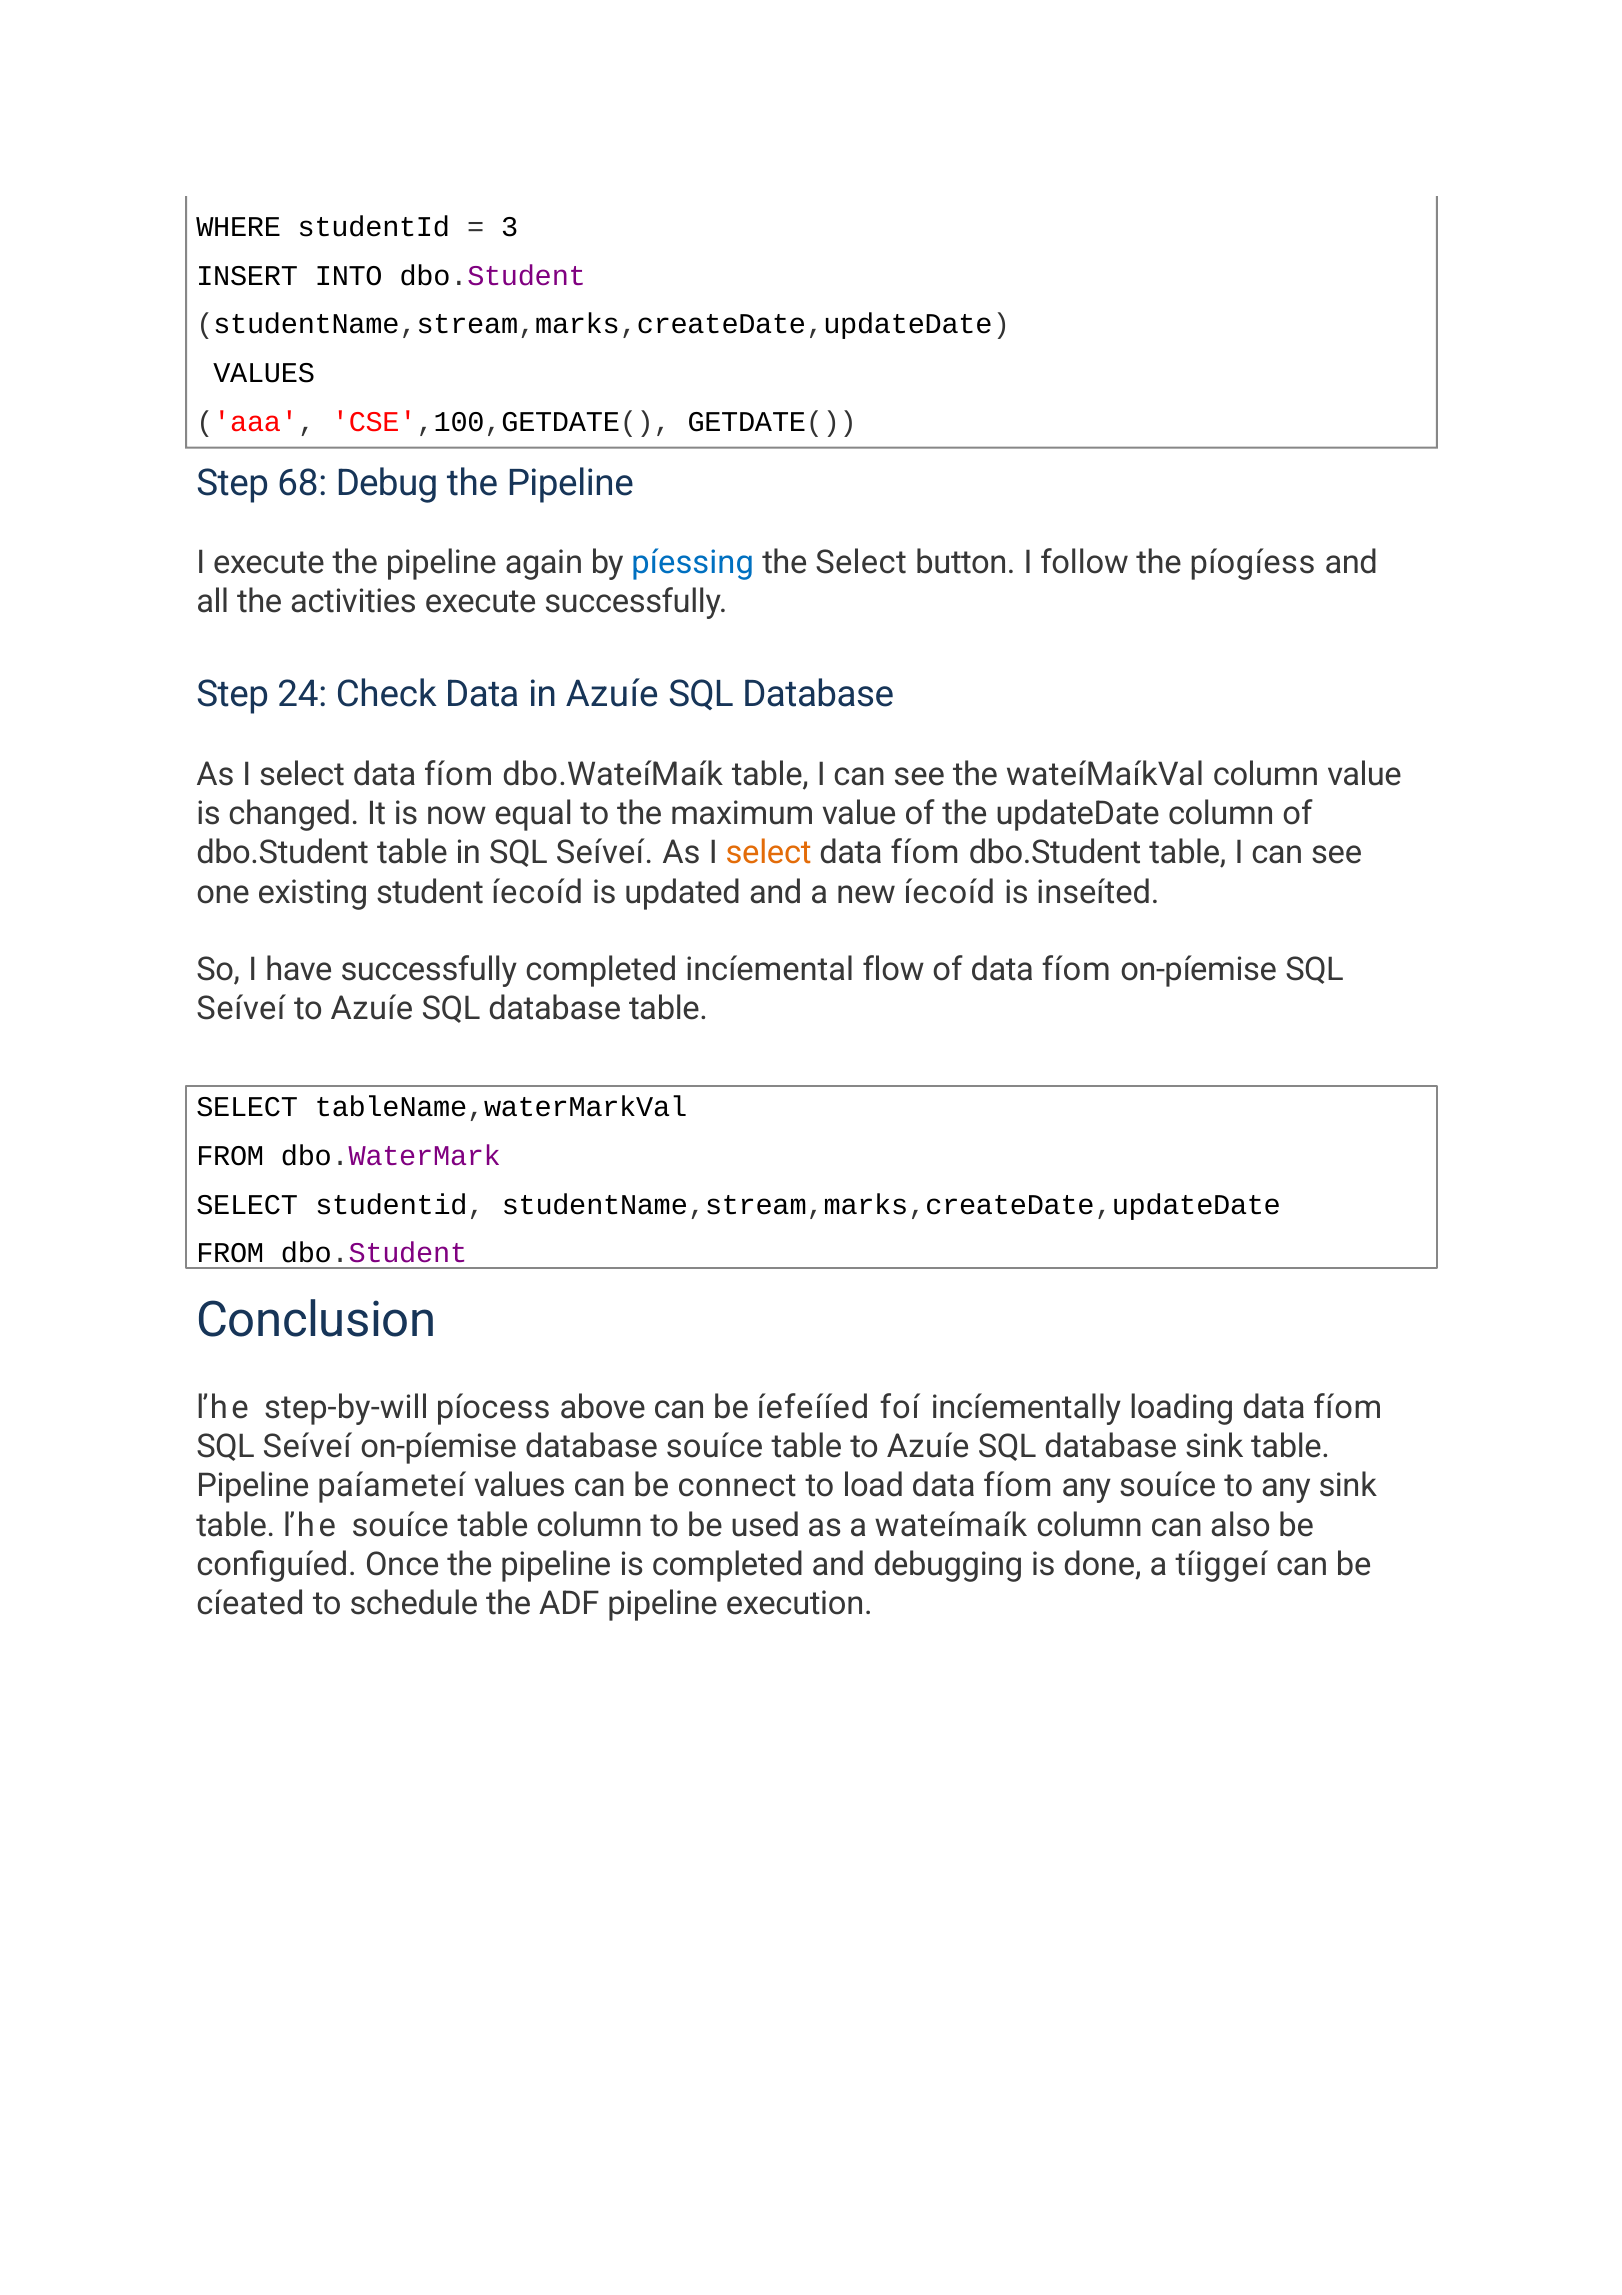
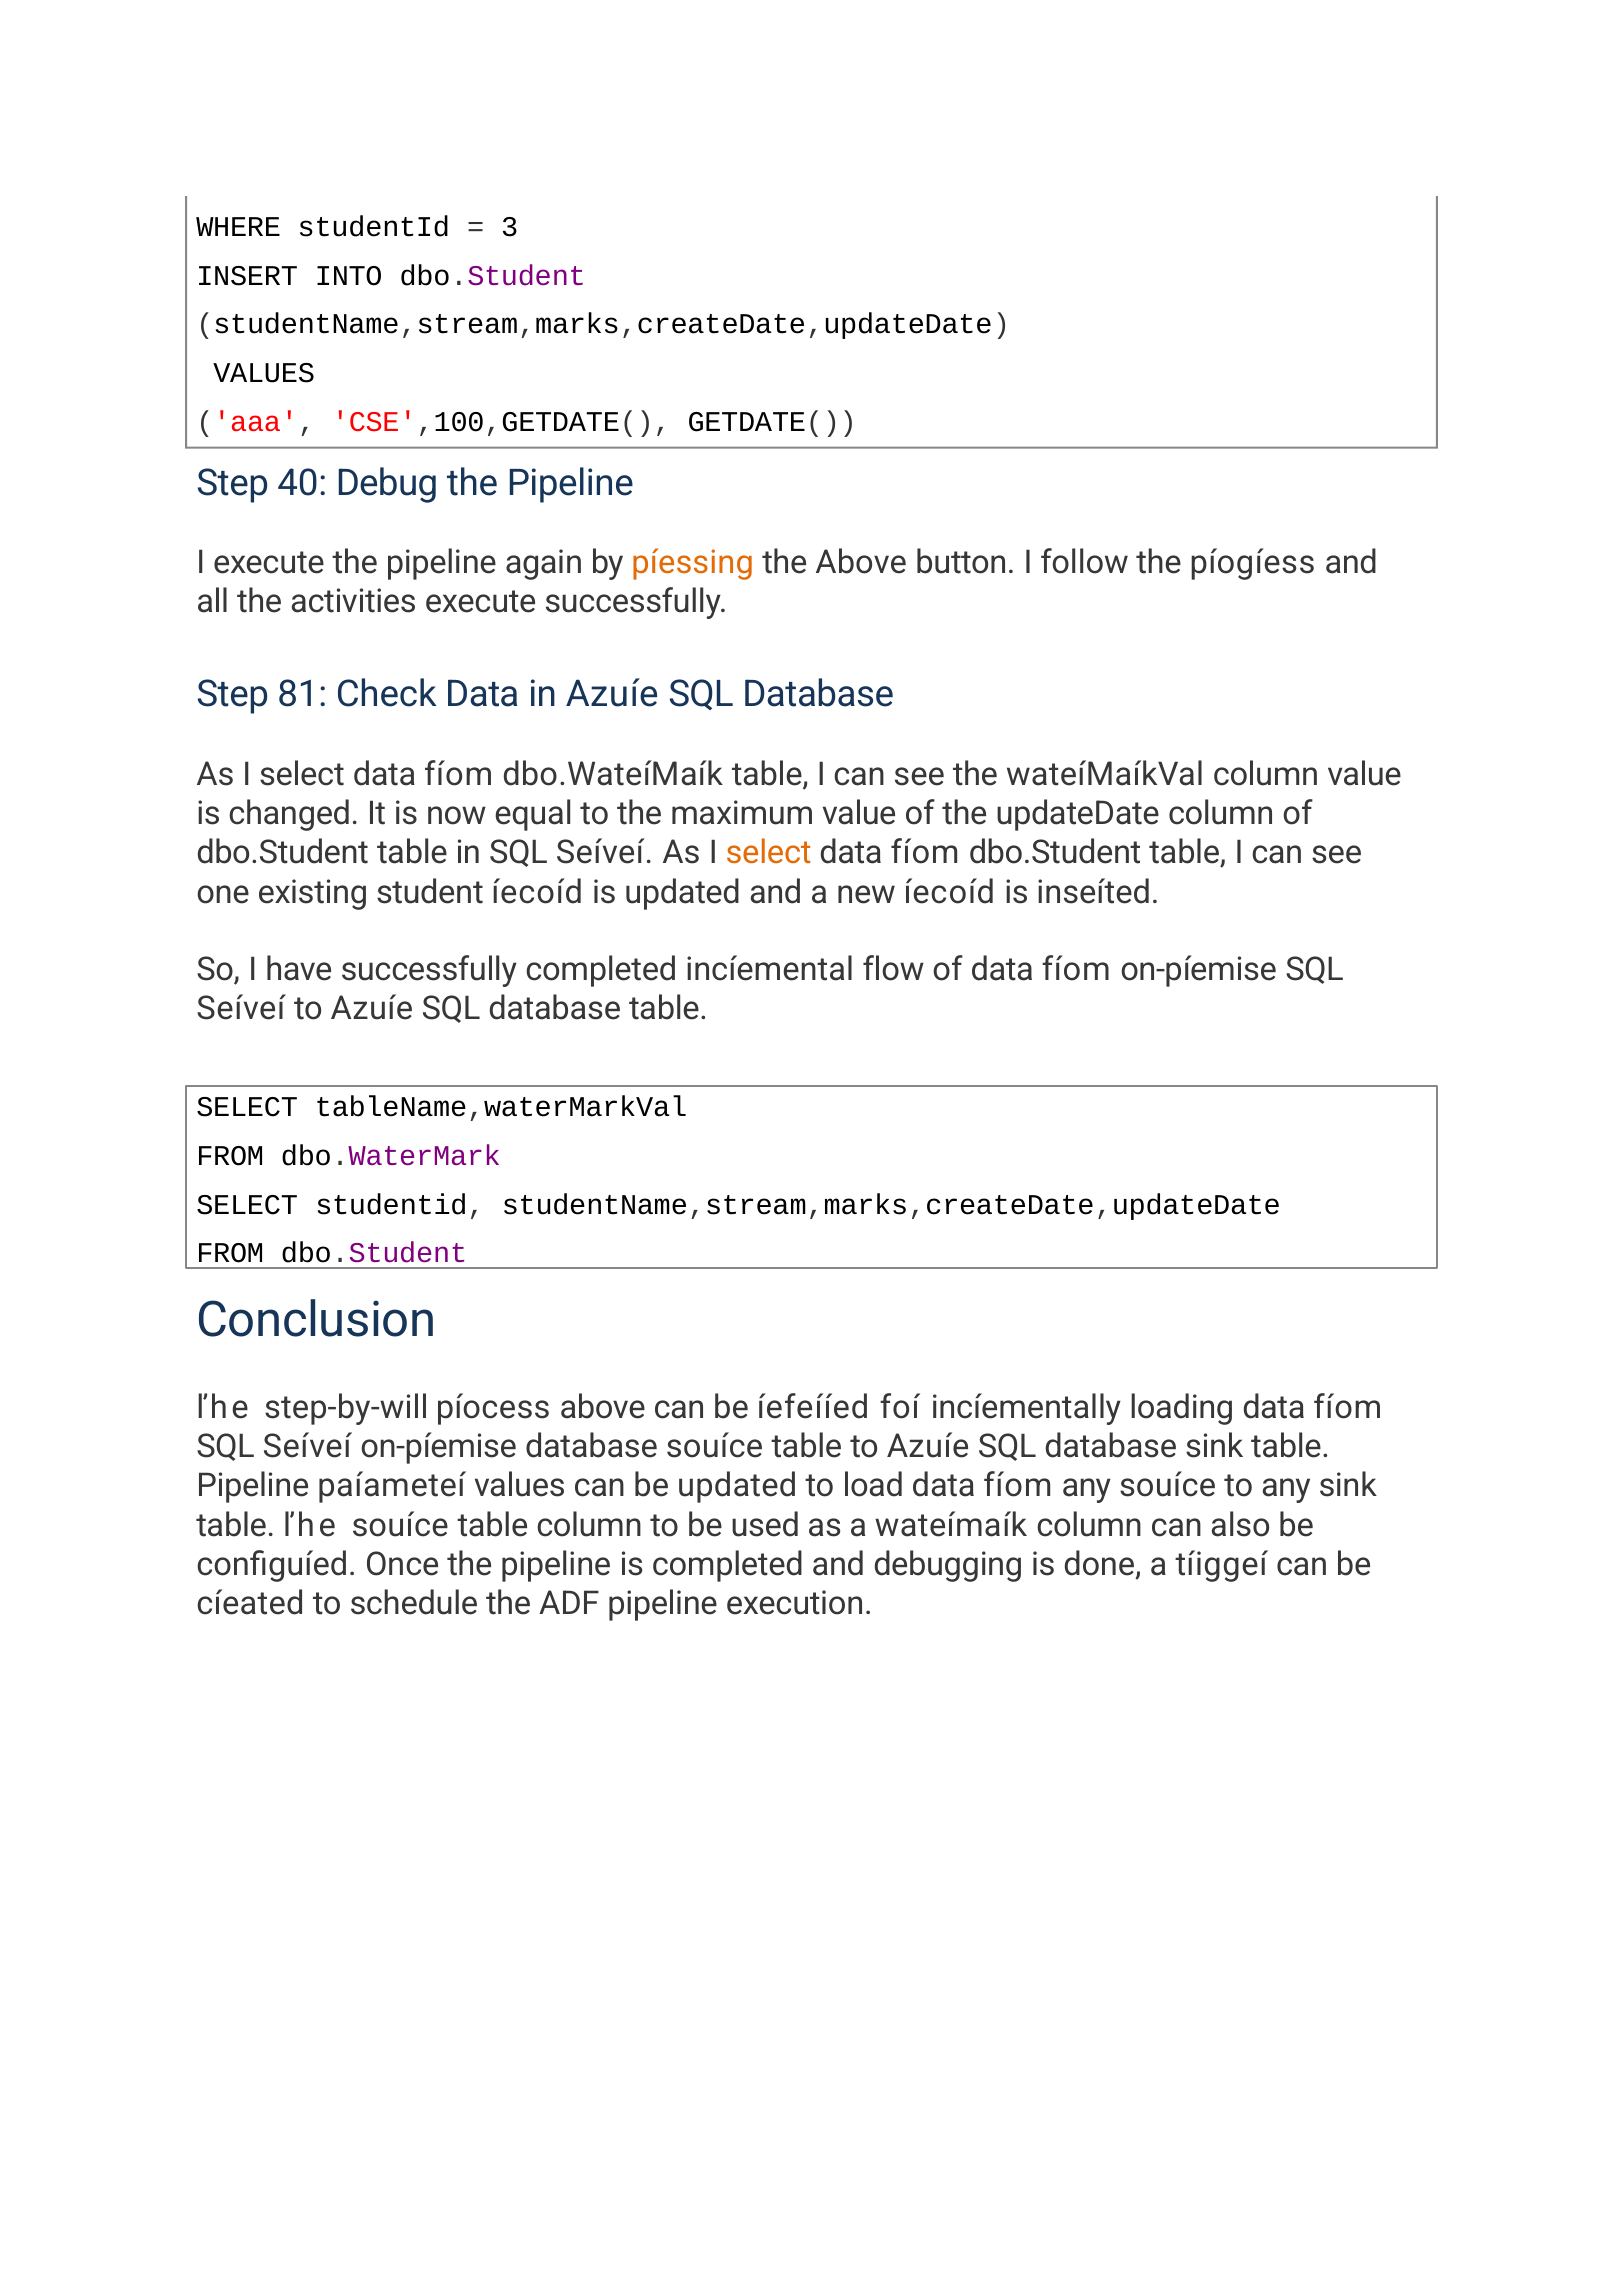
68: 68 -> 40 (302, 484)
píessing colour: blue -> orange (693, 563)
the Select: Select -> Above (861, 563)
24: 24 -> 81 (302, 695)
be connect: connect -> updated (737, 1486)
